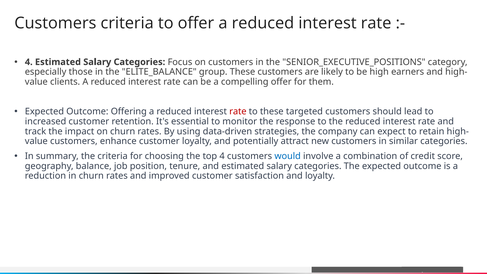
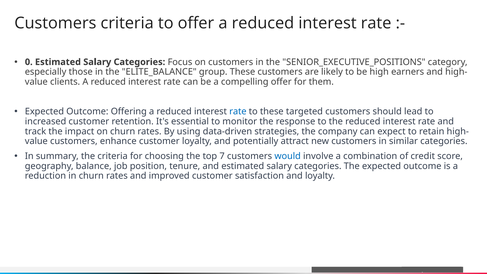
4: 4 -> 0 (29, 62)
rate colour: red -> blue (238, 112)
top 4: 4 -> 7 (222, 156)
